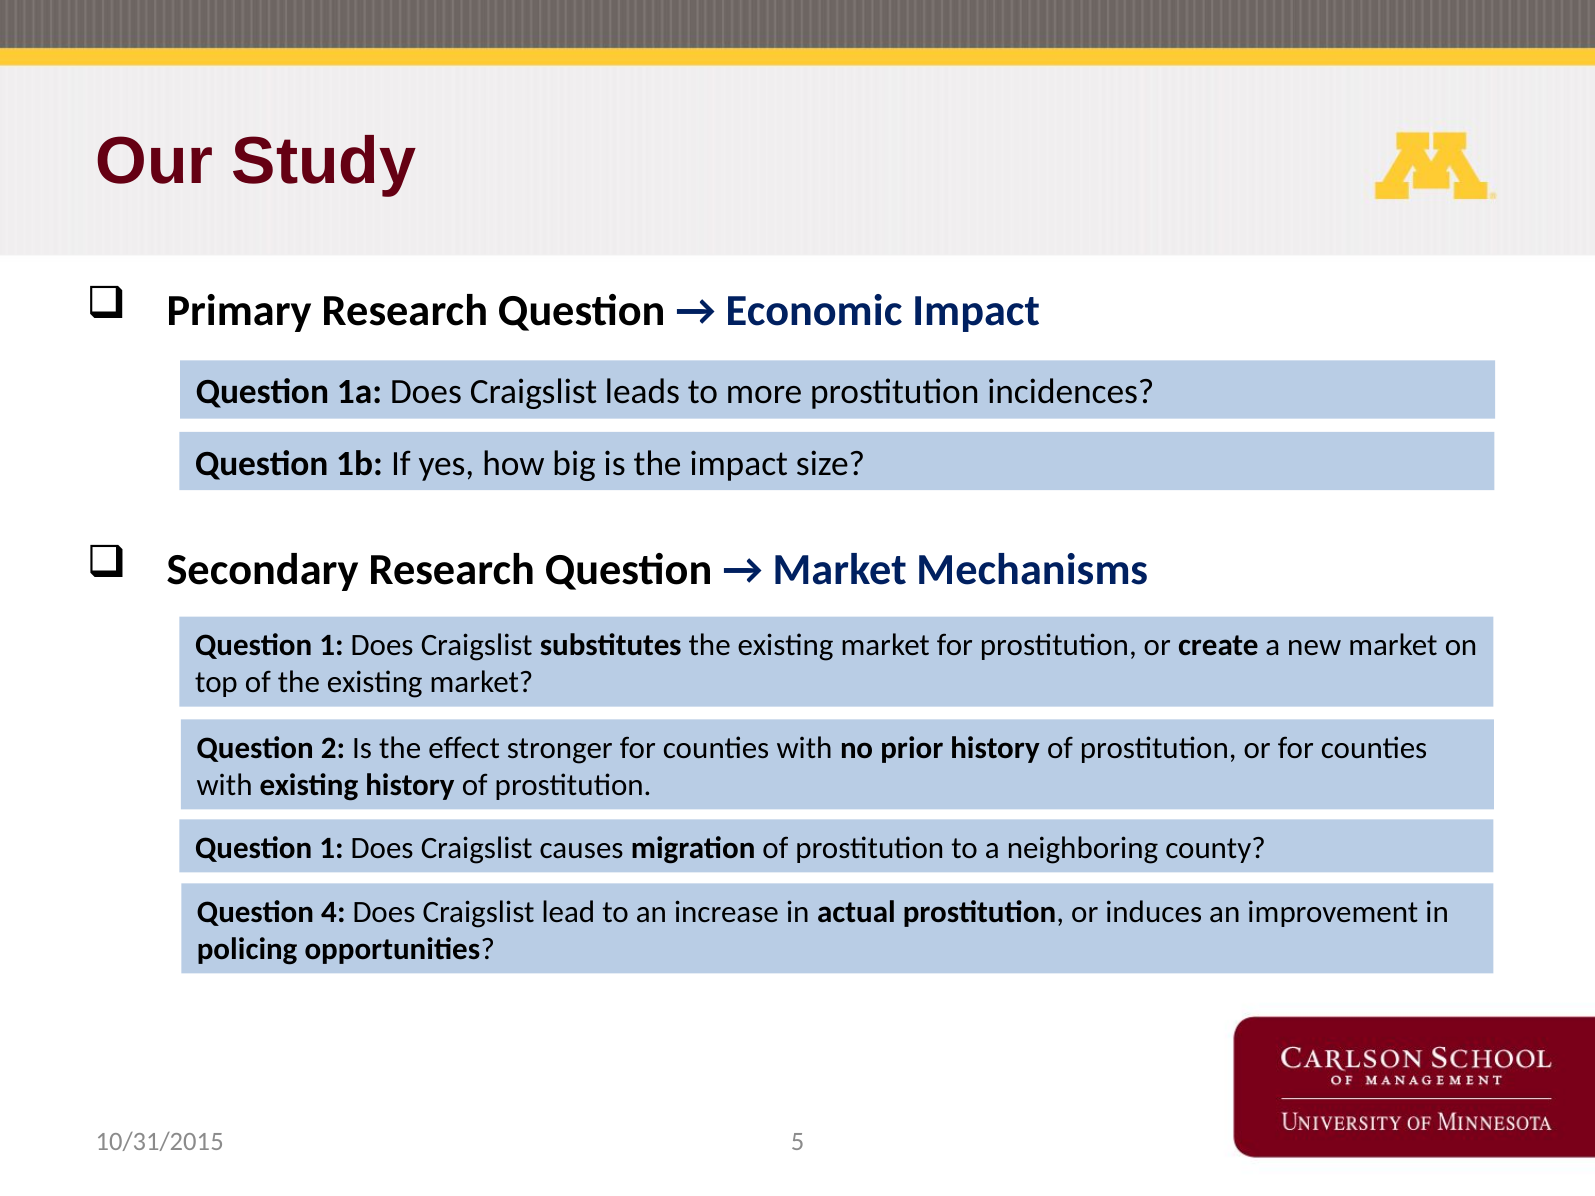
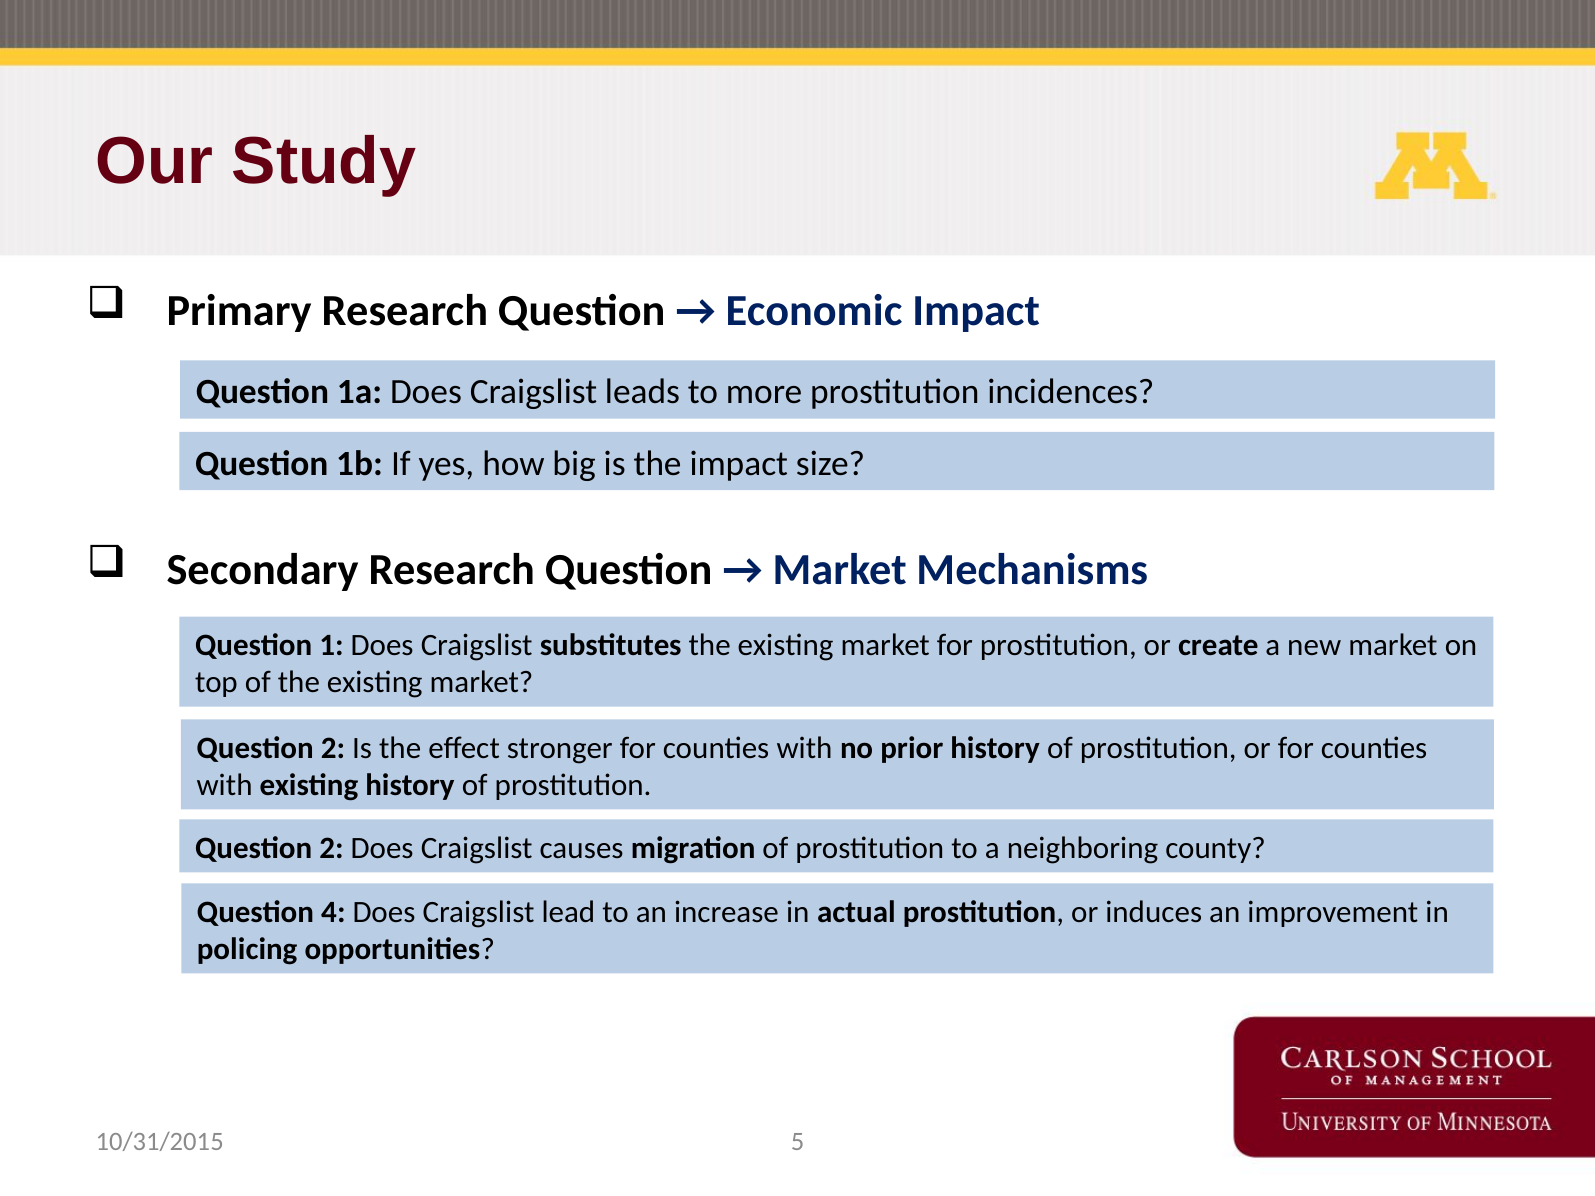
1: 1 -> 2 (331, 848)
